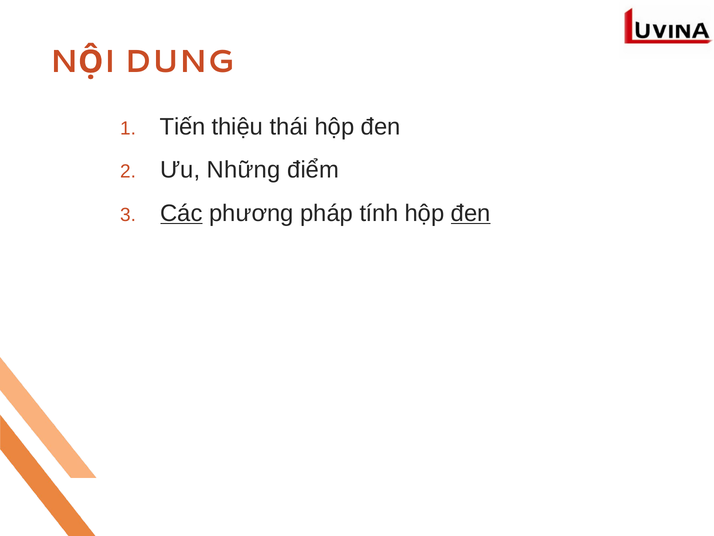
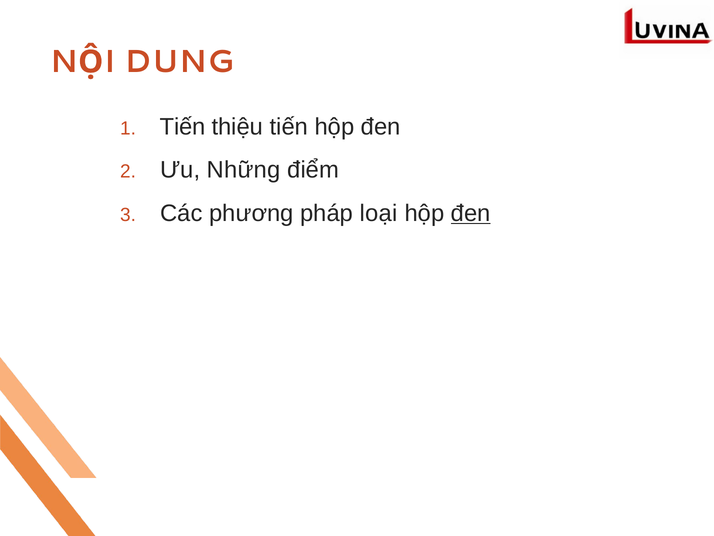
thiệu thái: thái -> tiến (289, 127)
Các underline: present -> none (181, 213)
tính: tính -> loại (379, 213)
